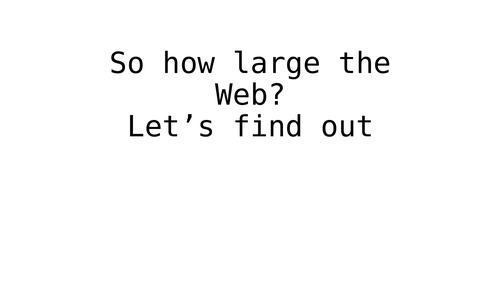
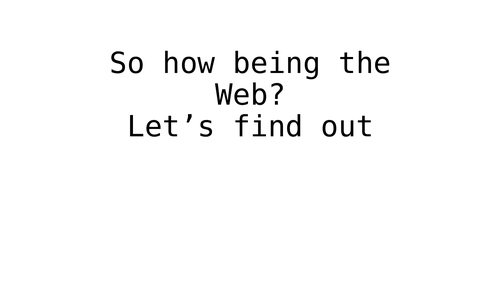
large: large -> being (277, 64)
